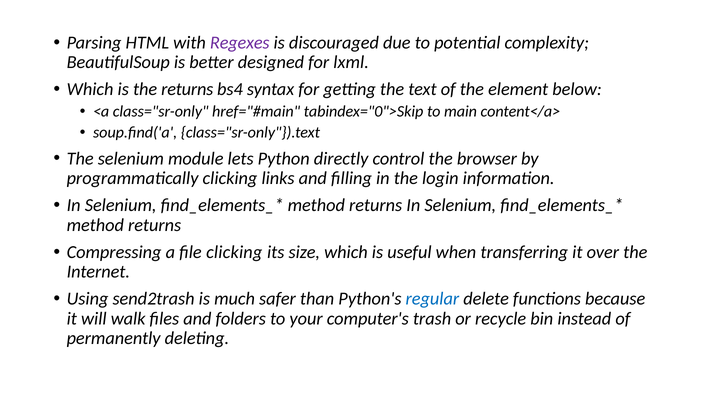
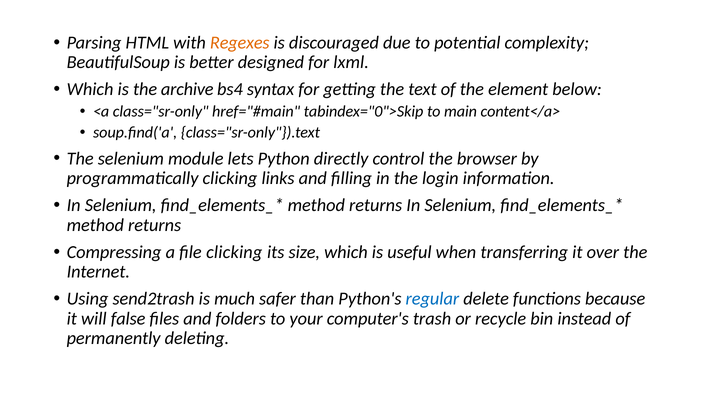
Regexes colour: purple -> orange (240, 43)
the returns: returns -> archive (187, 89)
walk: walk -> false (128, 319)
